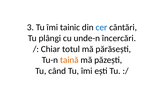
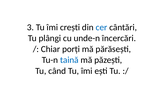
tainic: tainic -> crești (70, 27)
totul: totul -> porți (71, 49)
taină colour: orange -> blue (69, 60)
